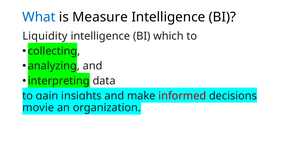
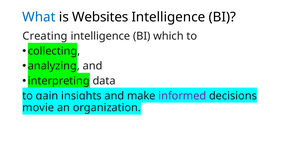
Measure: Measure -> Websites (100, 17)
Liquidity: Liquidity -> Creating (45, 36)
informed colour: red -> purple (182, 96)
